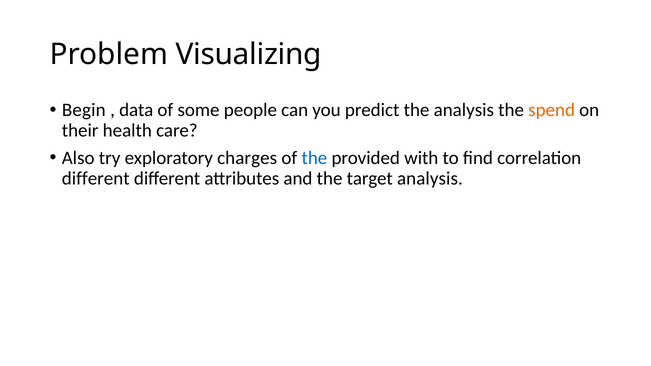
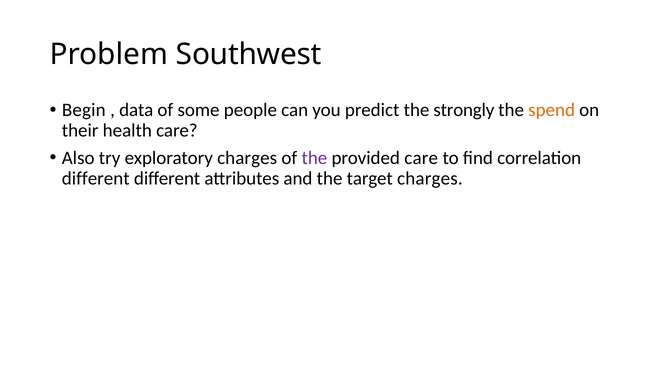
Visualizing: Visualizing -> Southwest (249, 55)
the analysis: analysis -> strongly (464, 110)
the colour: blue -> purple (314, 158)
provided with: with -> care (421, 158)
target analysis: analysis -> charges (430, 178)
